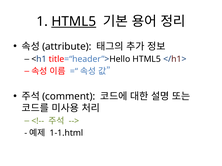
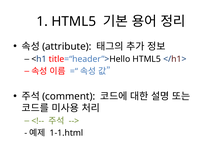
HTML5 underline: present -> none (74, 21)
